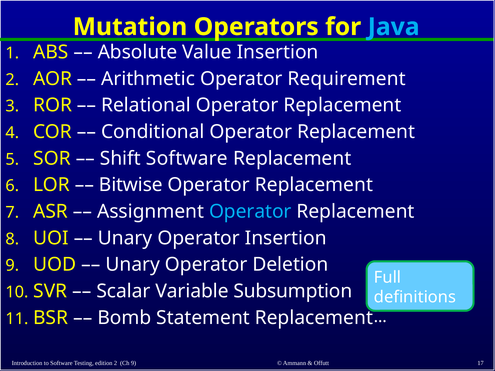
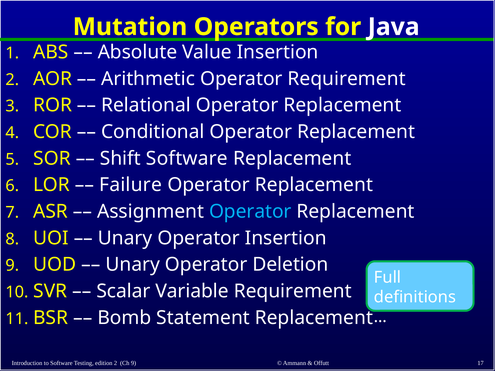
Java colour: light blue -> white (394, 27)
Bitwise: Bitwise -> Failure (131, 185)
Variable Subsumption: Subsumption -> Requirement (293, 291)
